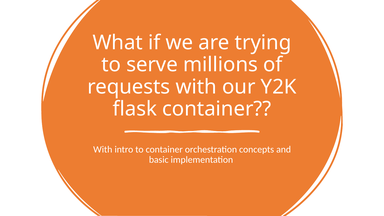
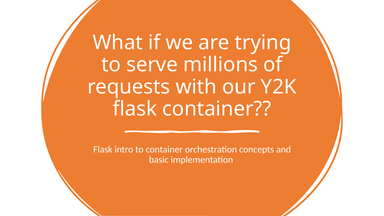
With: With -> Flask (103, 149)
